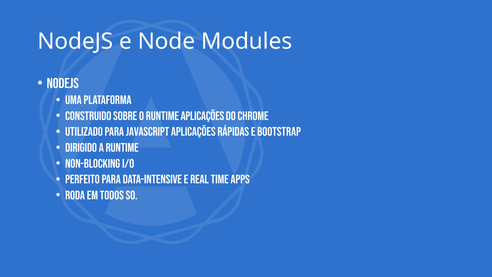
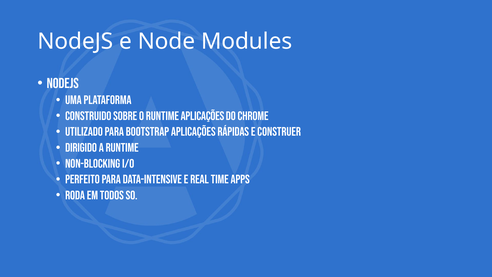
javascript: javascript -> bootstrap (147, 132)
bootstrap: bootstrap -> construer (279, 132)
